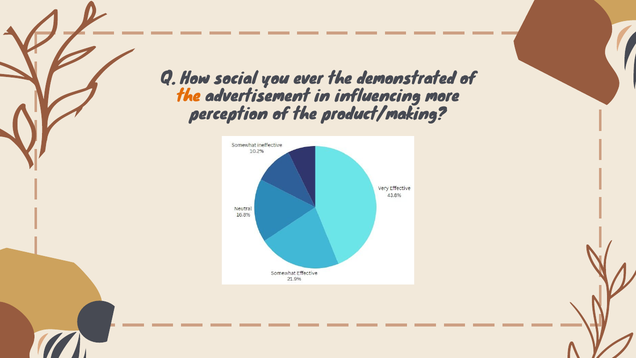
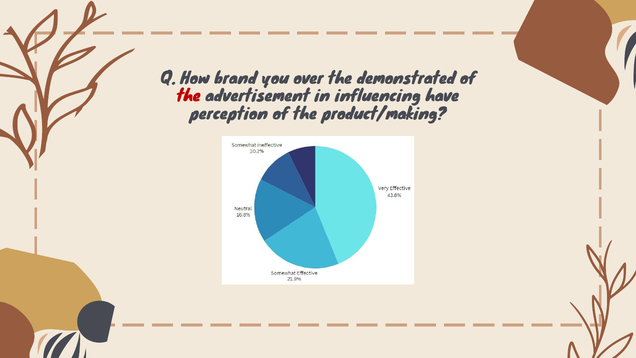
social: social -> brand (236, 78)
ever: ever -> over (309, 78)
the colour: orange -> red (189, 96)
more: more -> have (442, 96)
